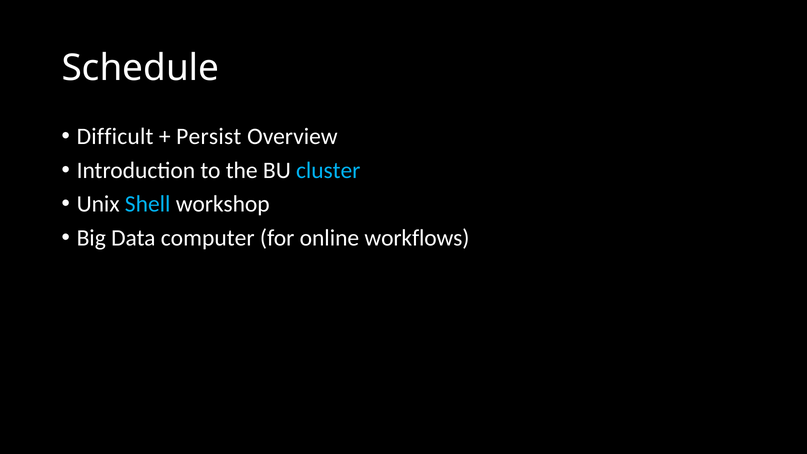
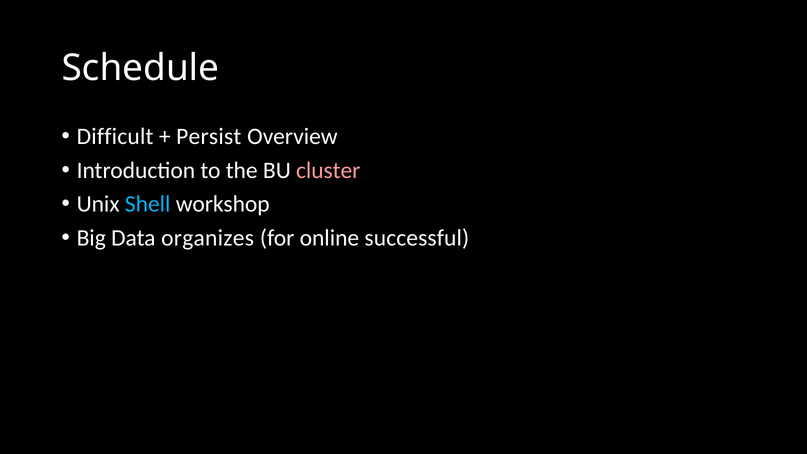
cluster colour: light blue -> pink (328, 170)
computer: computer -> organizes (208, 238)
workflows: workflows -> successful (417, 238)
